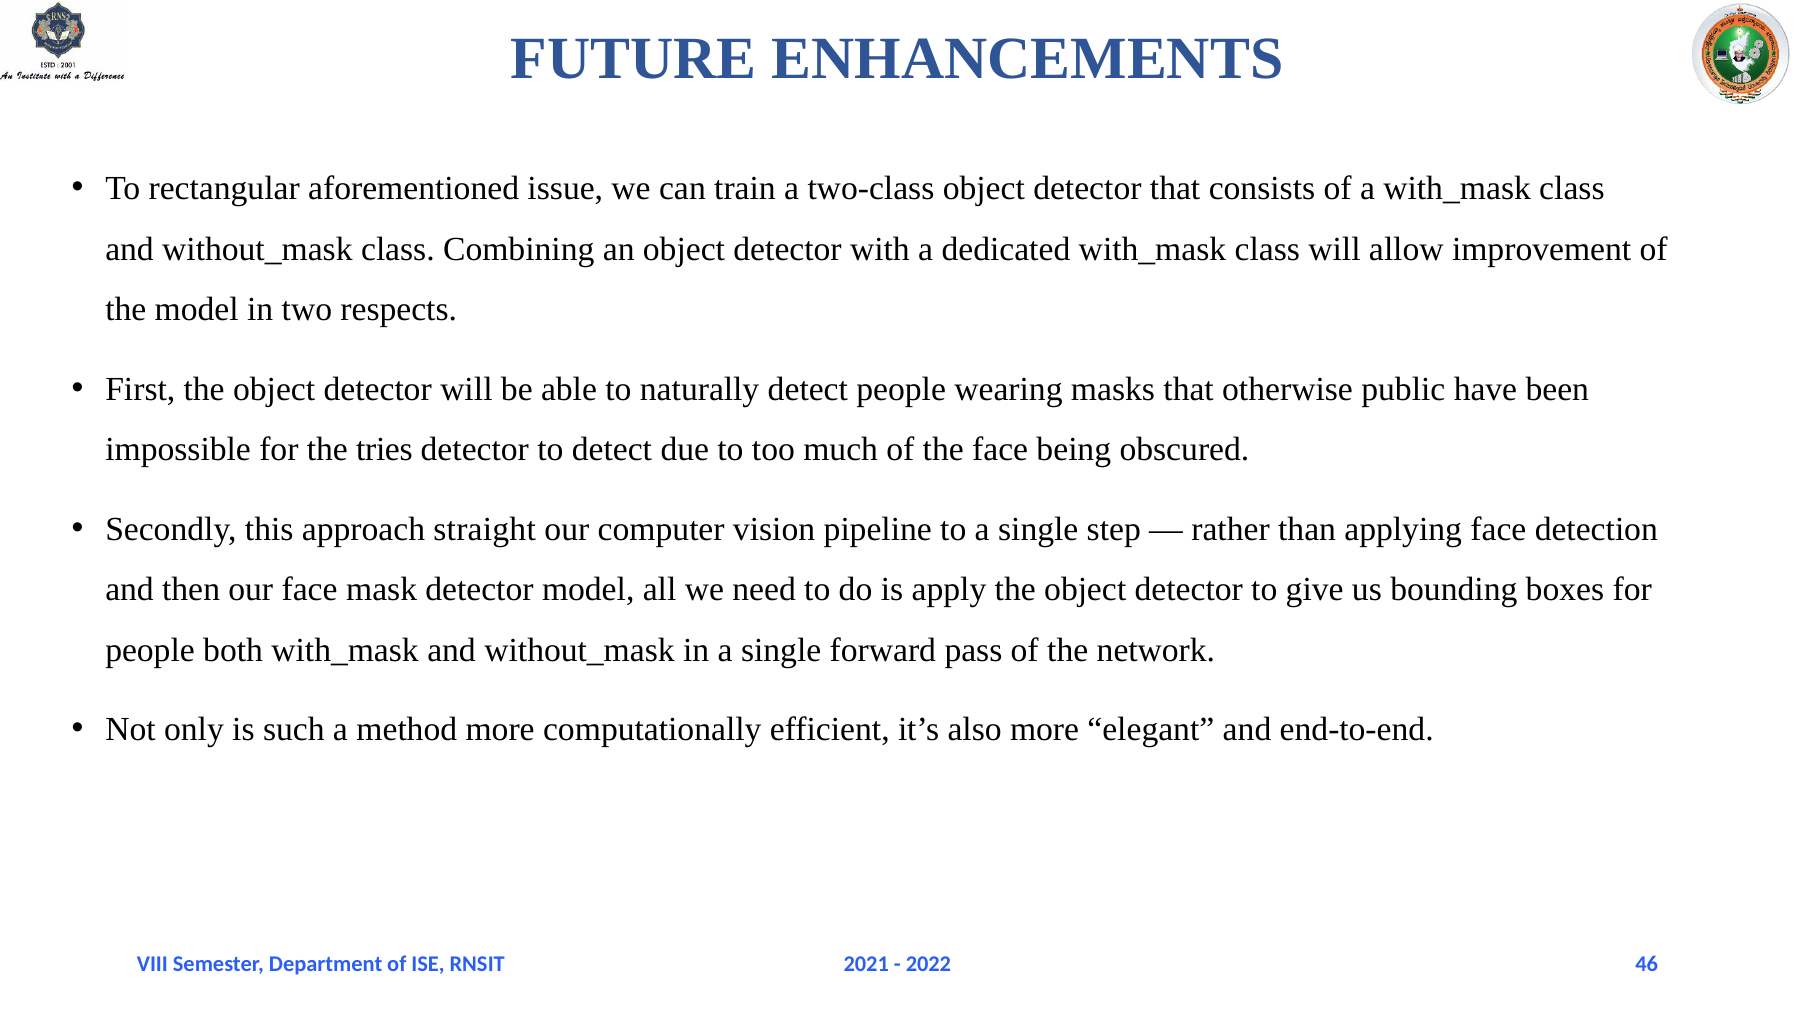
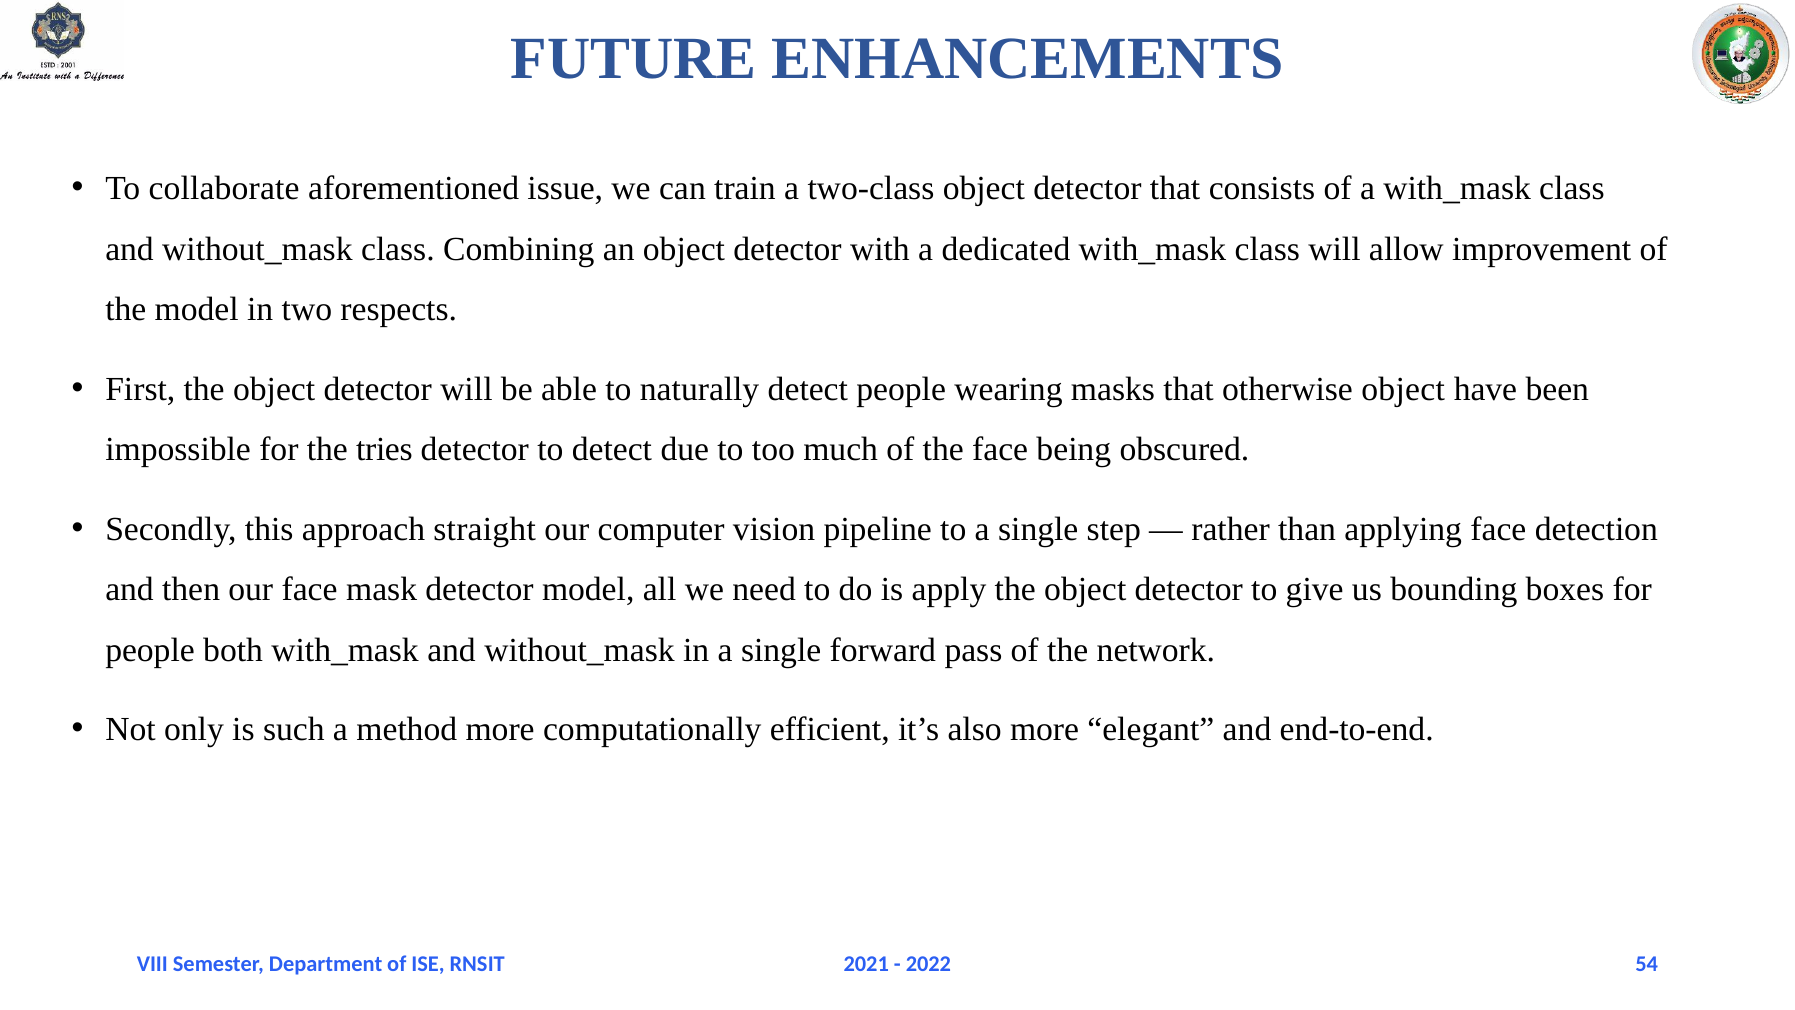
rectangular: rectangular -> collaborate (224, 189)
otherwise public: public -> object (1403, 389)
46: 46 -> 54 (1647, 964)
